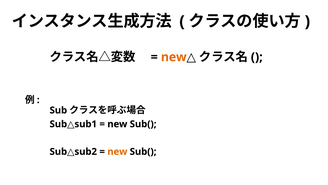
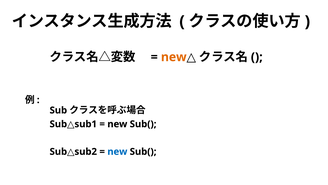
new colour: orange -> blue (117, 151)
